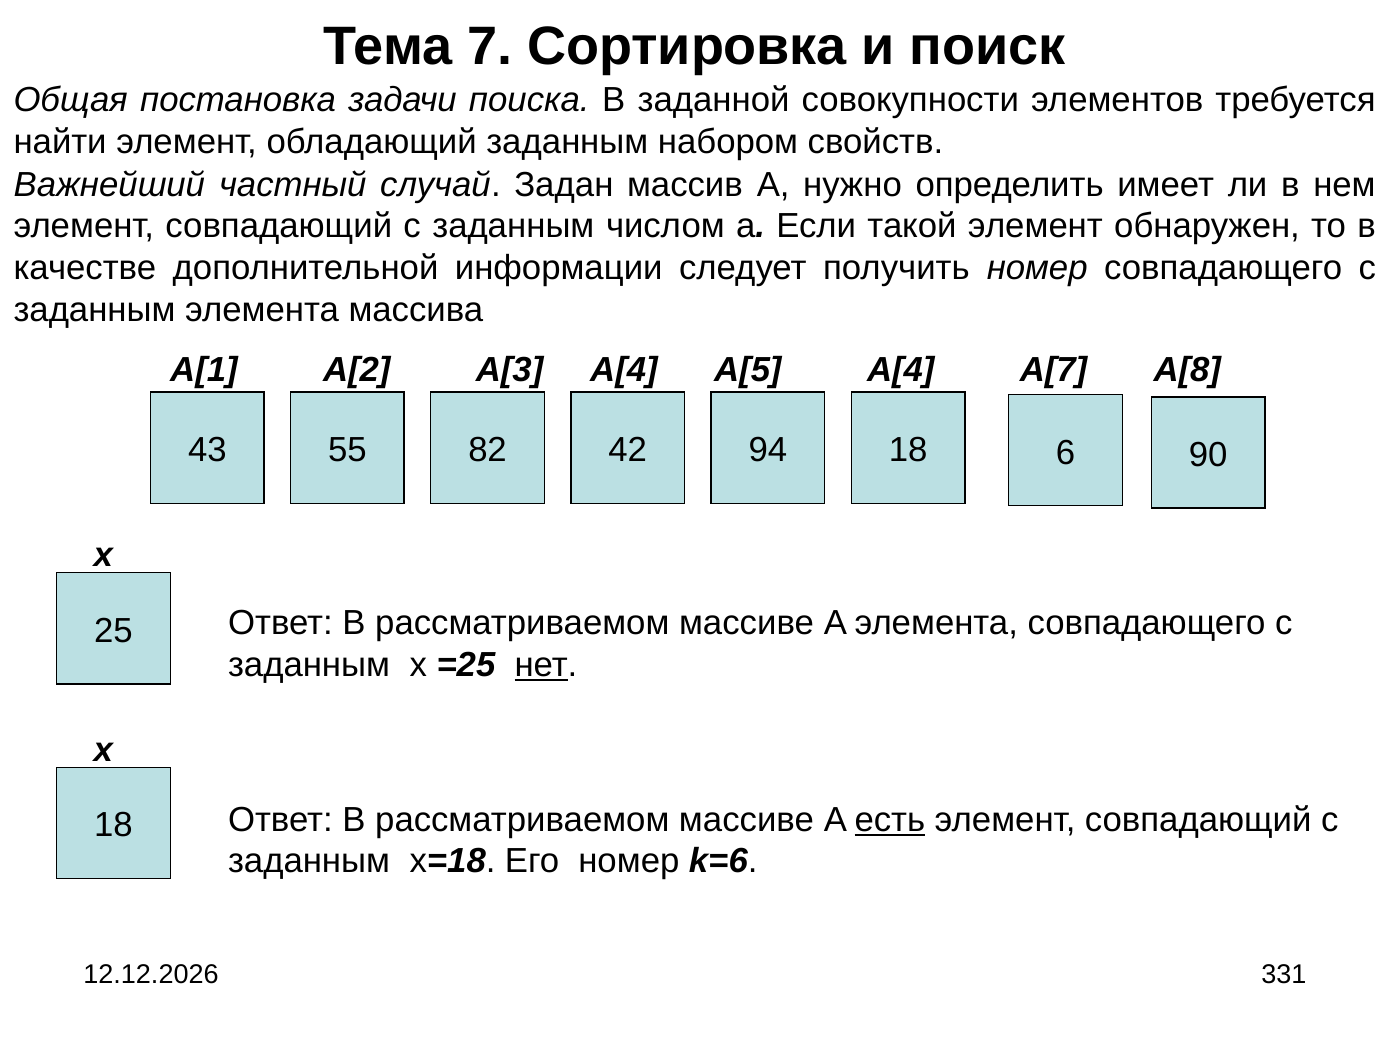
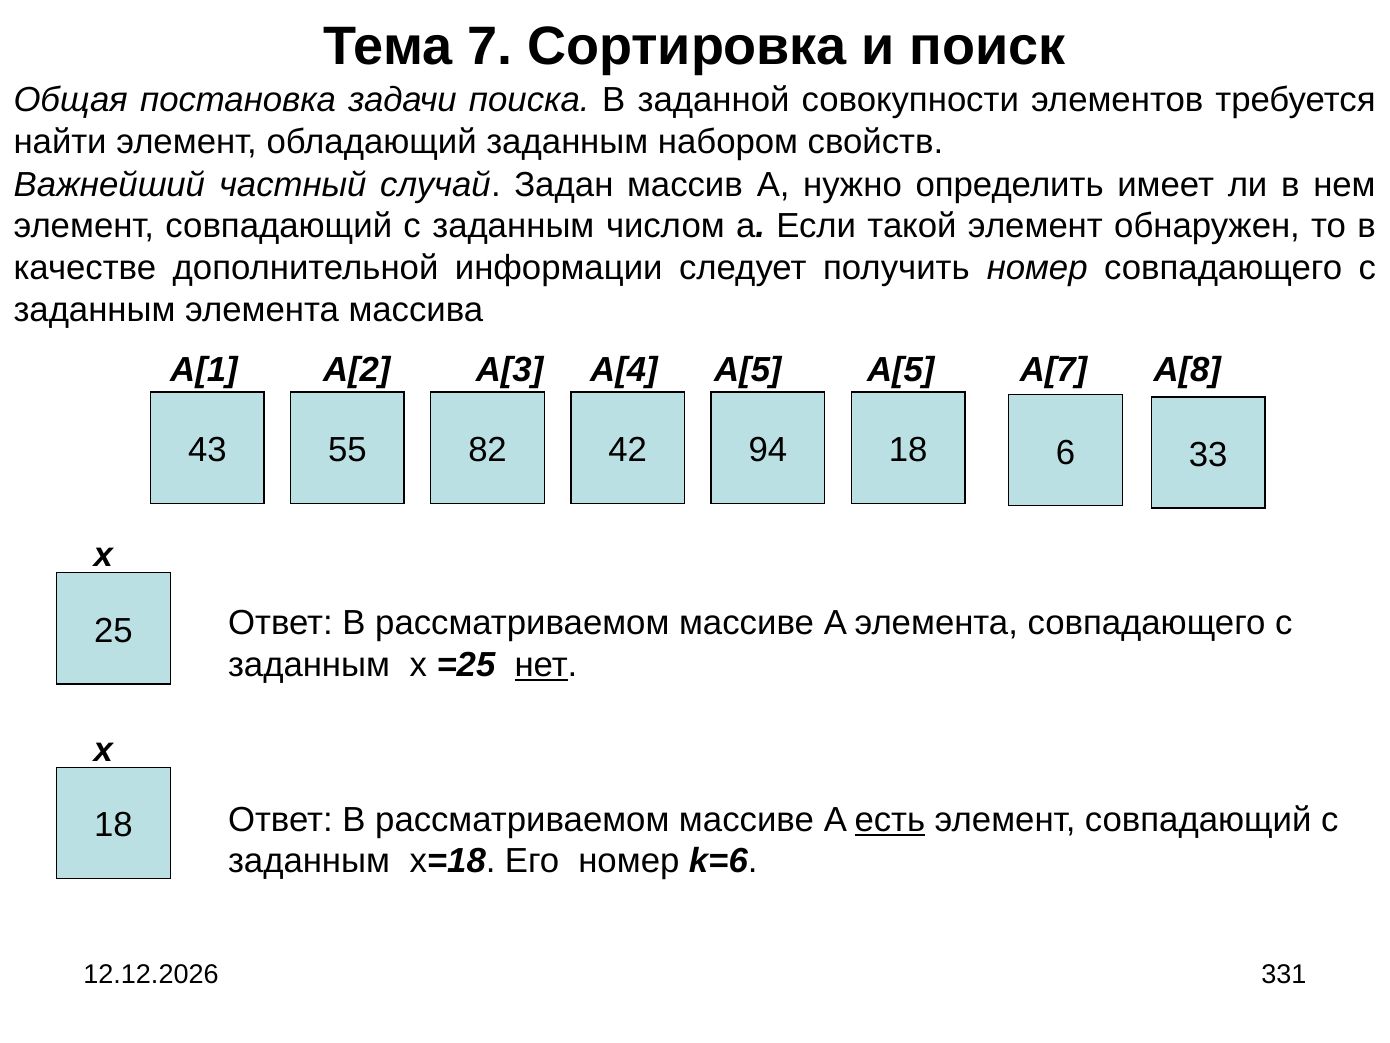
A[5 A[4: A[4 -> A[5 (901, 370)
90: 90 -> 33 (1208, 455)
